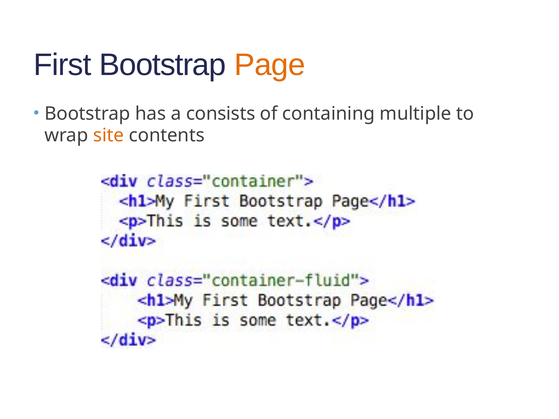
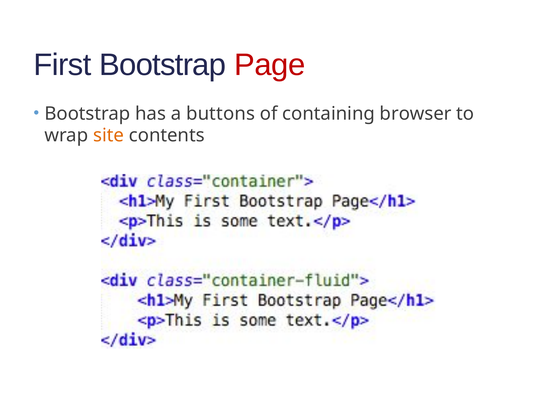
Page colour: orange -> red (270, 65)
consists: consists -> buttons (221, 114)
multiple: multiple -> browser (416, 114)
